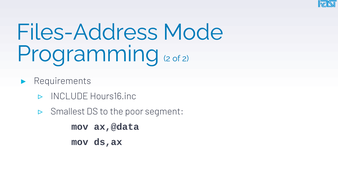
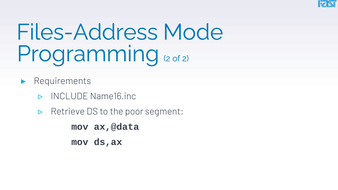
Hours16.inc: Hours16.inc -> Name16.inc (113, 96)
Smallest: Smallest -> Retrieve (68, 112)
